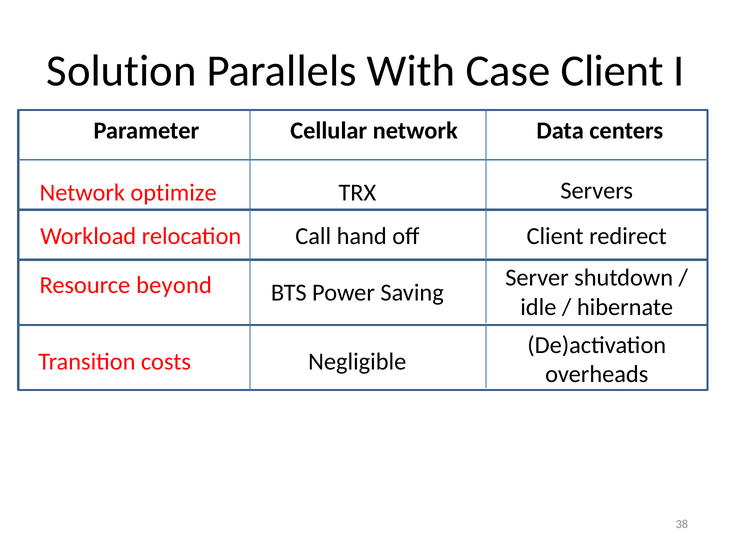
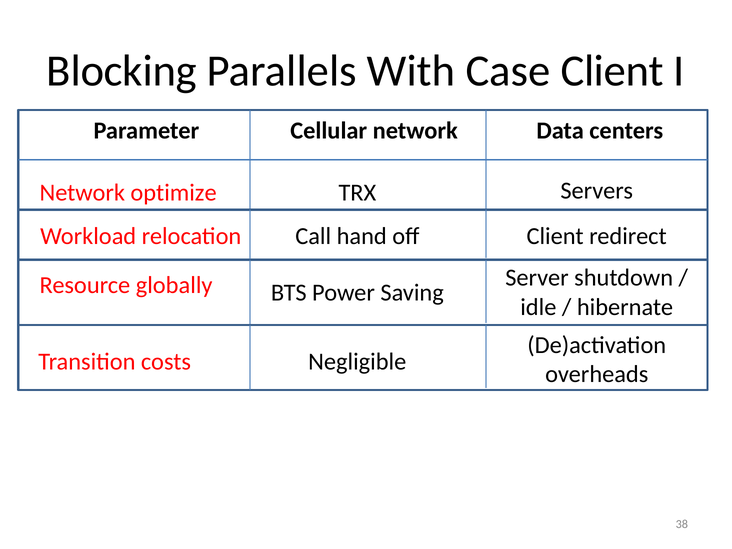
Solution: Solution -> Blocking (122, 71)
beyond: beyond -> globally (174, 285)
